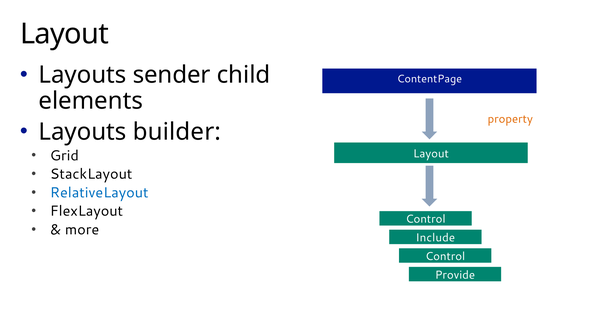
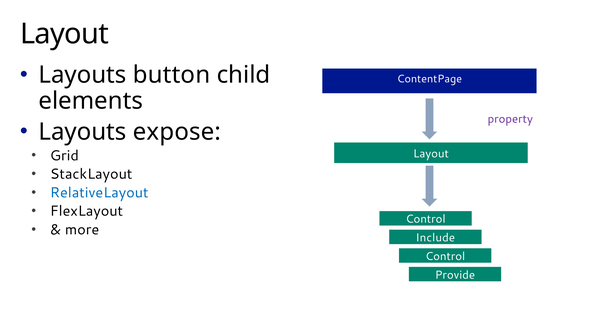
sender: sender -> button (171, 75)
property colour: orange -> purple (510, 119)
builder: builder -> expose (177, 132)
